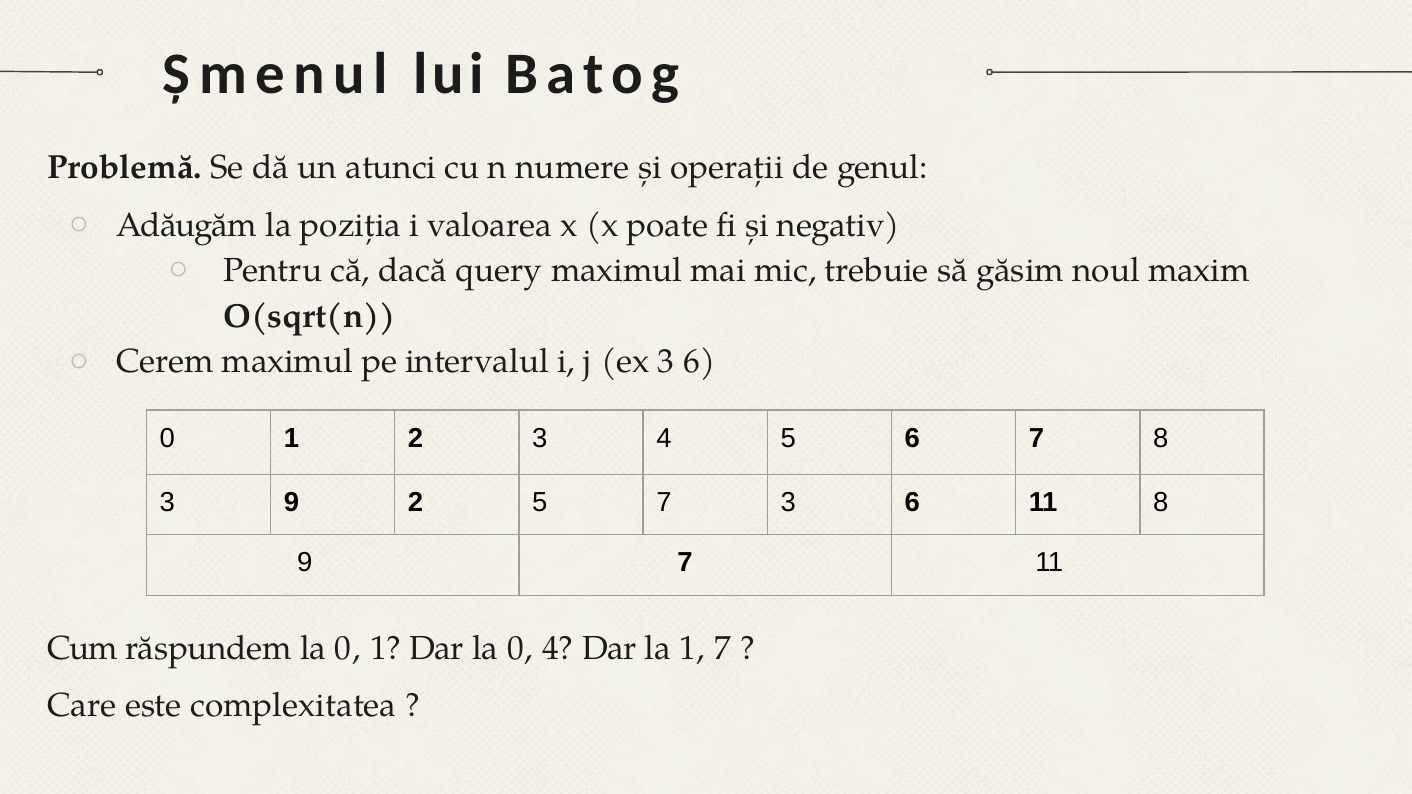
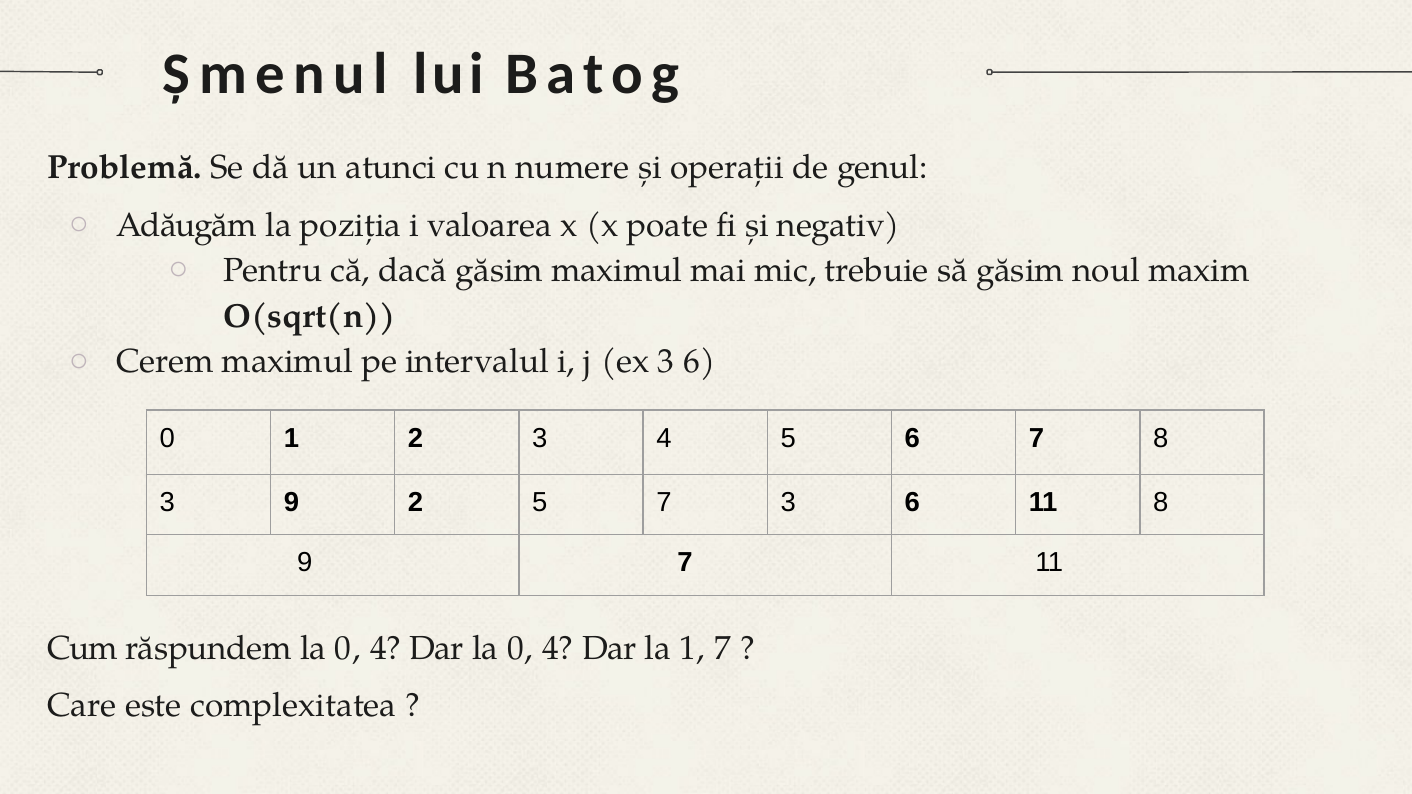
dacă query: query -> găsim (499, 271)
răspundem la 0 1: 1 -> 4 (386, 649)
